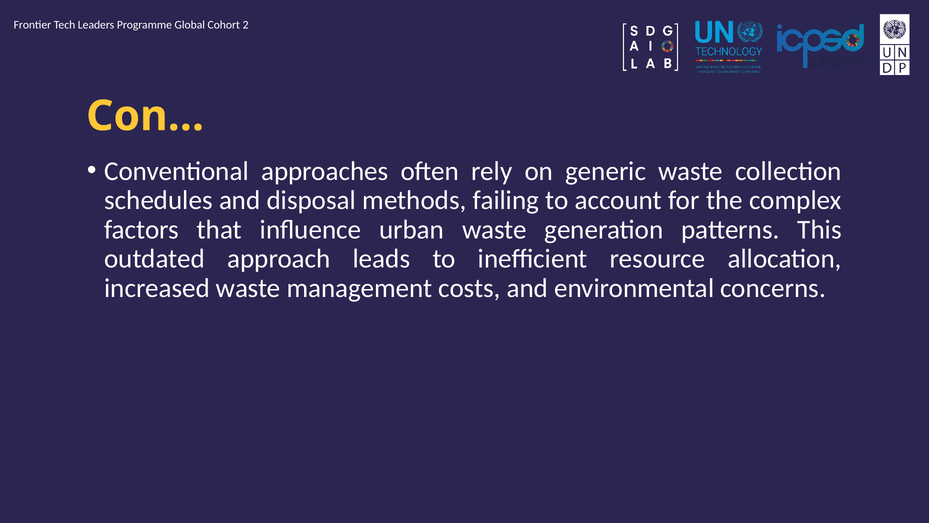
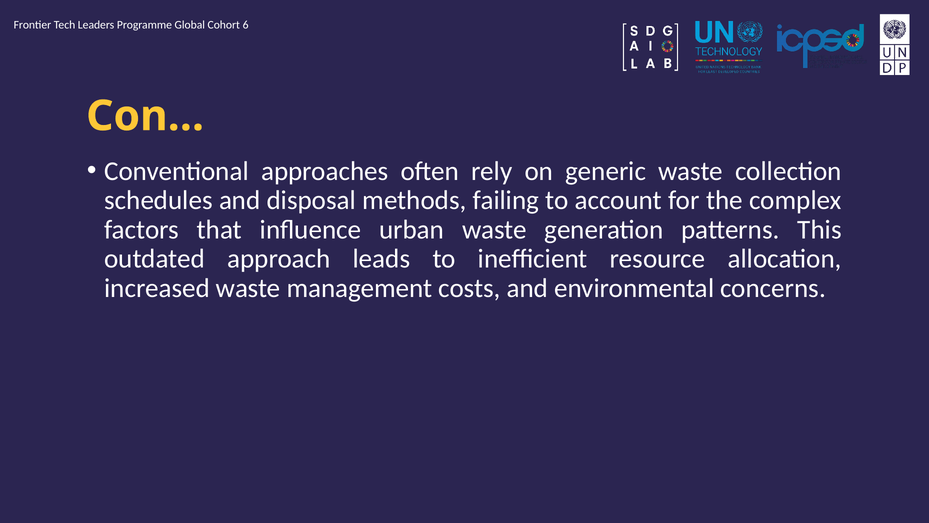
2: 2 -> 6 (246, 25)
